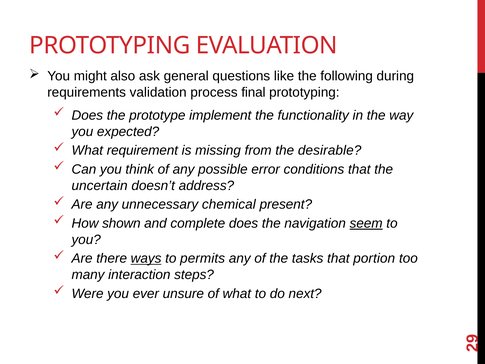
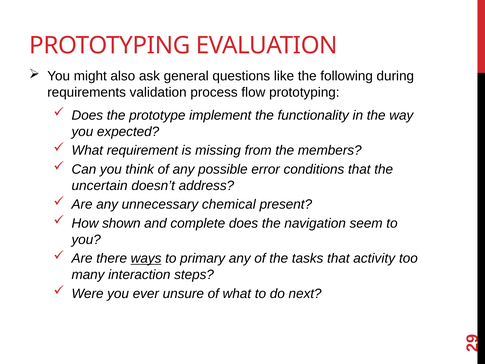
final: final -> flow (253, 92)
desirable: desirable -> members (330, 150)
seem underline: present -> none (366, 223)
permits: permits -> primary (203, 258)
portion: portion -> activity (374, 258)
